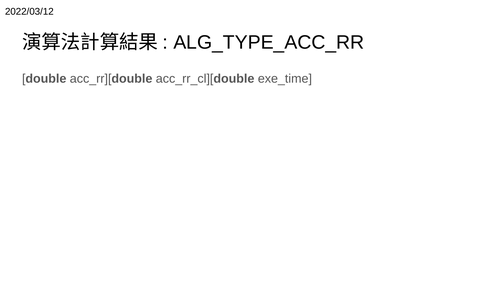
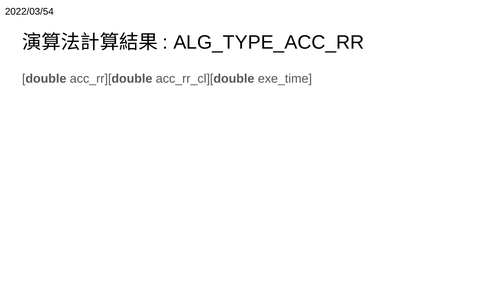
2022/03/12: 2022/03/12 -> 2022/03/54 (29, 12)
